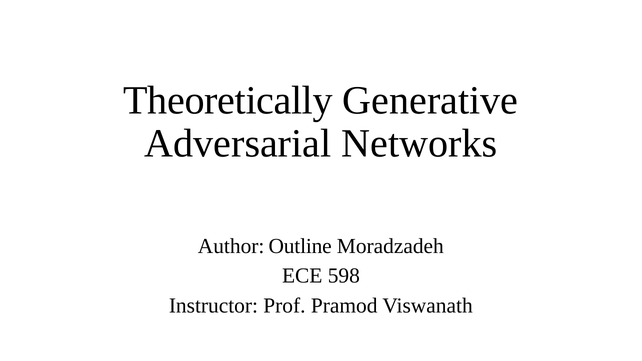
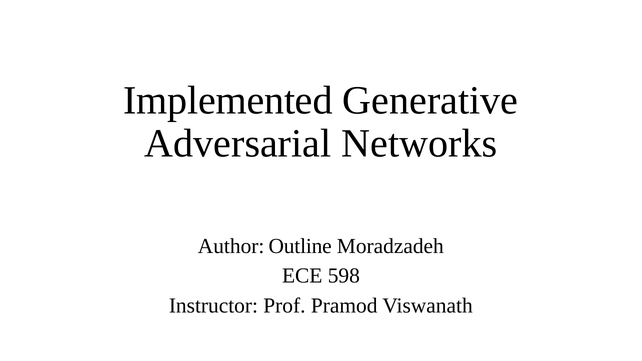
Theoretically: Theoretically -> Implemented (228, 100)
